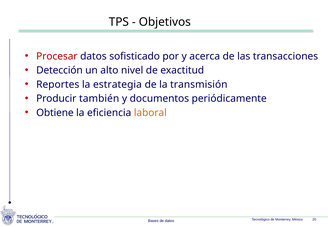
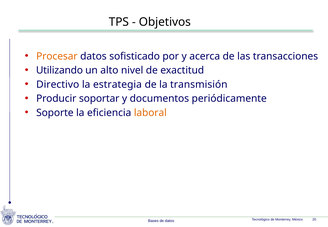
Procesar colour: red -> orange (57, 56)
Detección: Detección -> Utilizando (59, 70)
Reportes: Reportes -> Directivo (58, 84)
también: también -> soportar (99, 99)
Obtiene: Obtiene -> Soporte (55, 113)
